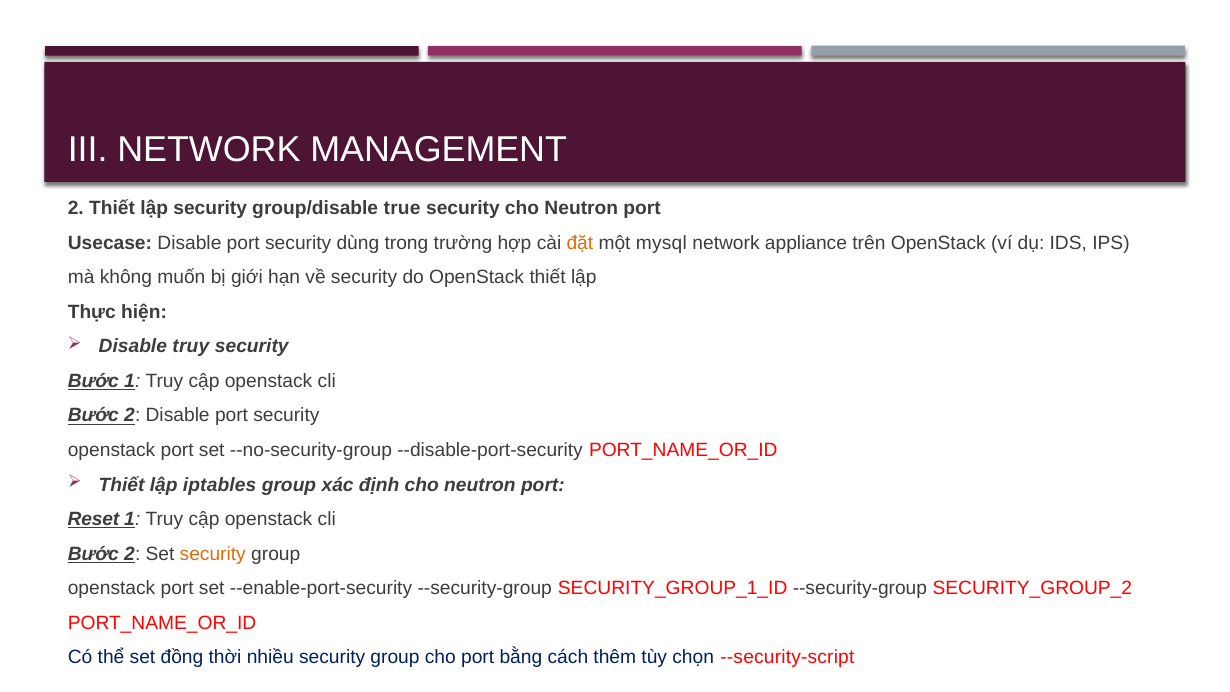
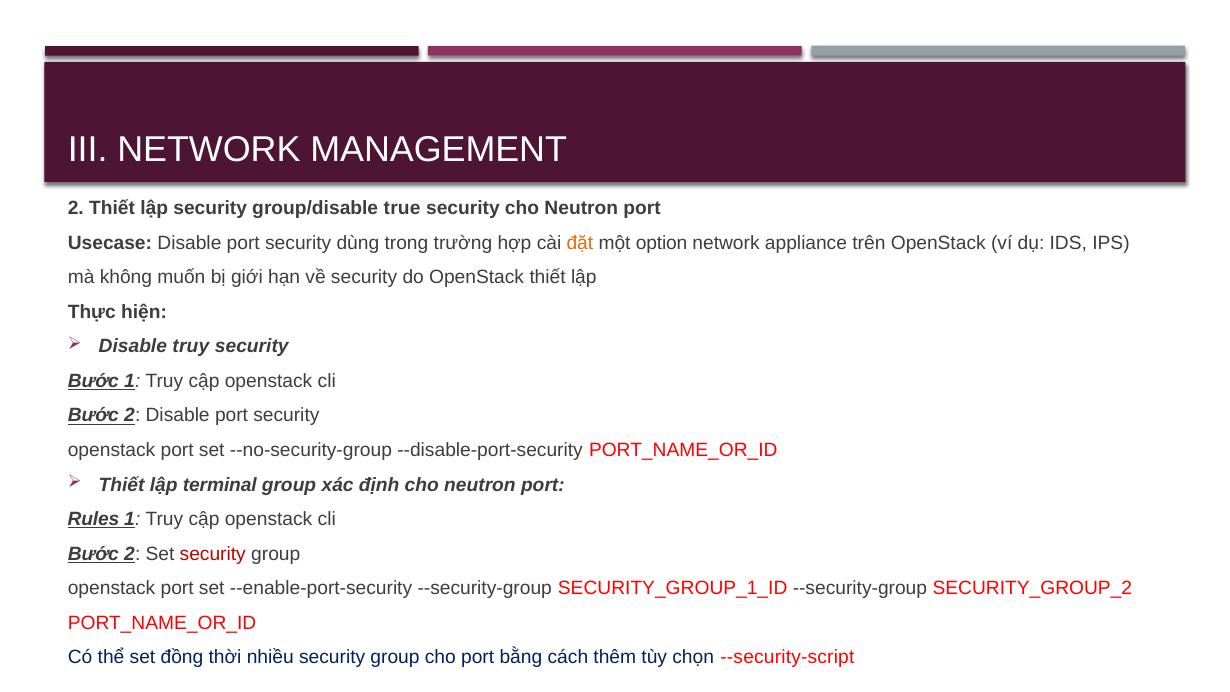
mysql: mysql -> option (662, 243)
iptables: iptables -> terminal (220, 485)
Reset: Reset -> Rules (93, 519)
security colour: orange -> red (213, 554)
